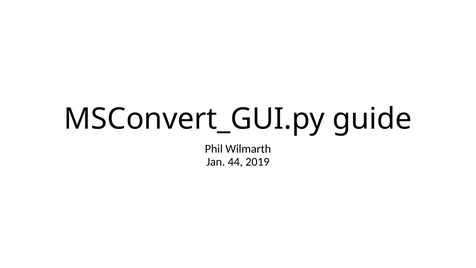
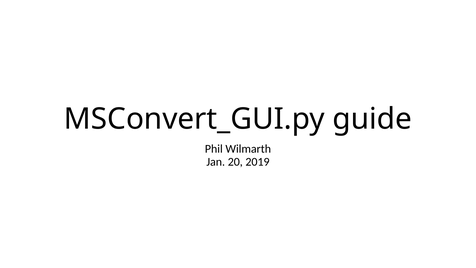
44: 44 -> 20 (235, 162)
